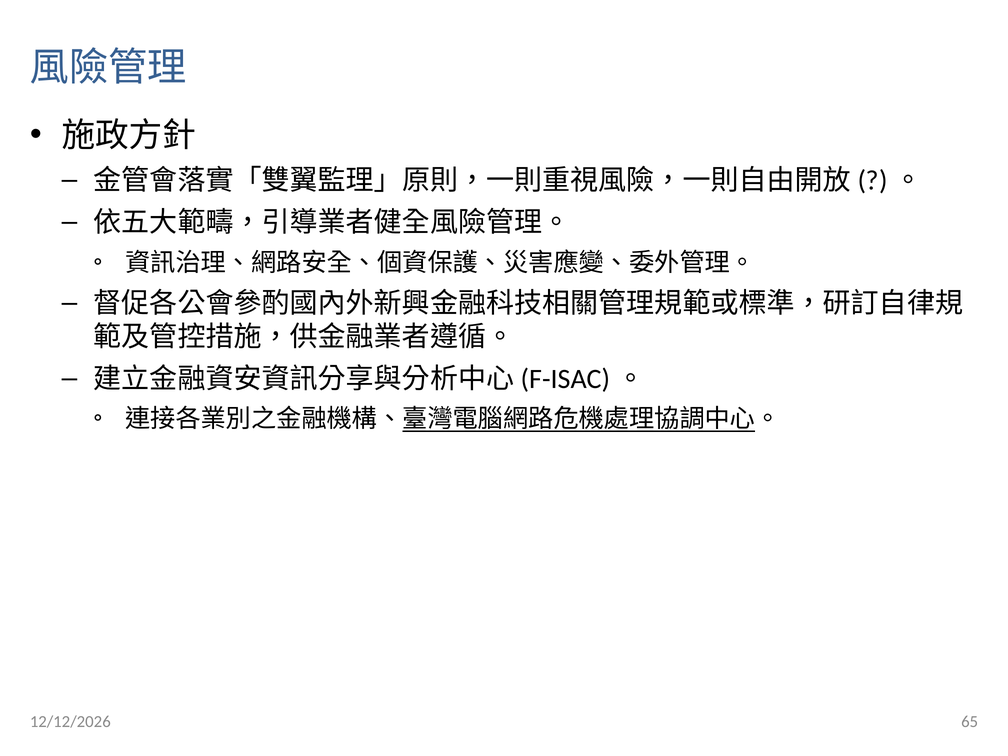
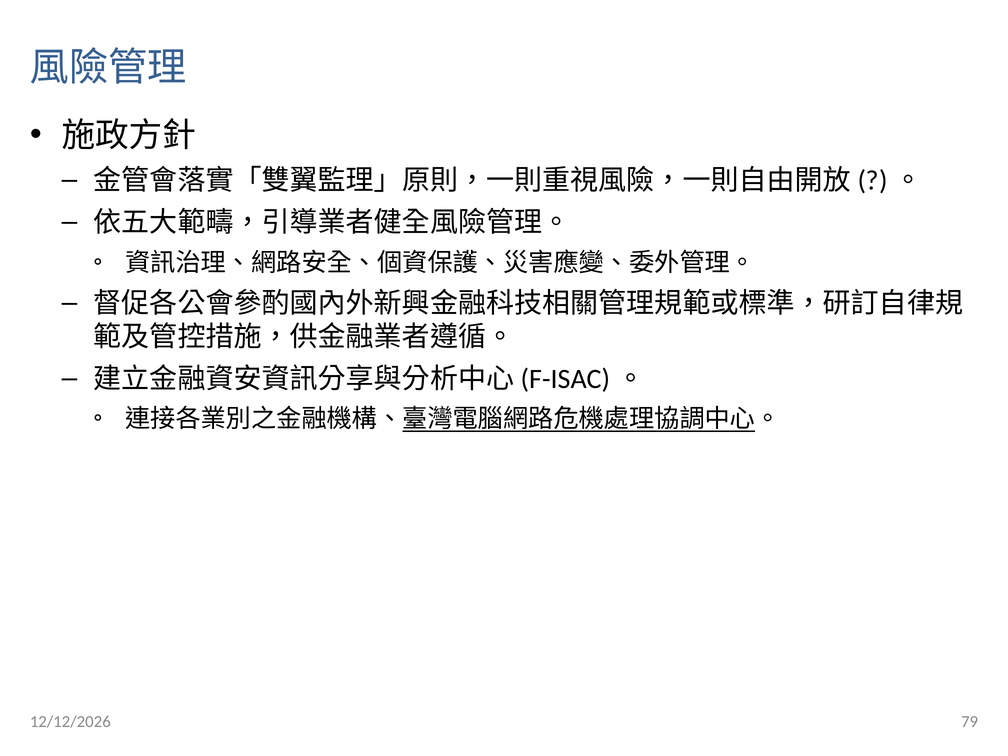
65: 65 -> 79 (970, 722)
